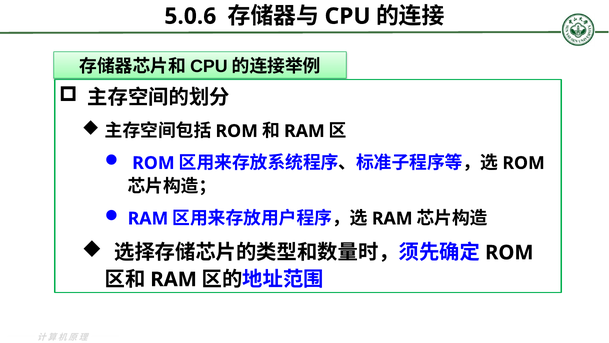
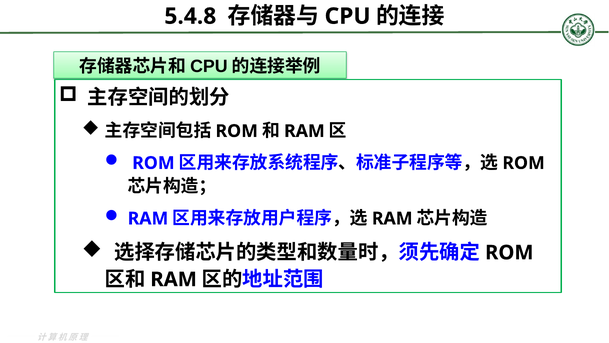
5.0.6: 5.0.6 -> 5.4.8 (190, 16)
